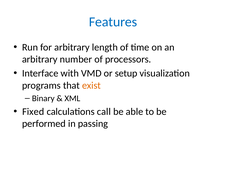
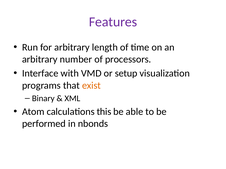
Features colour: blue -> purple (113, 22)
Fixed: Fixed -> Atom (33, 112)
call: call -> this (104, 112)
passing: passing -> nbonds (93, 124)
